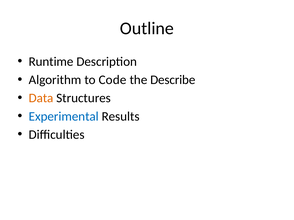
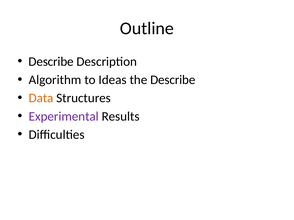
Runtime: Runtime -> Describe (51, 62)
Code: Code -> Ideas (113, 80)
Experimental colour: blue -> purple (64, 117)
